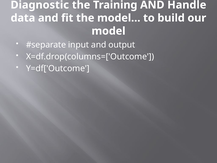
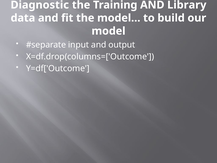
Handle: Handle -> Library (187, 5)
